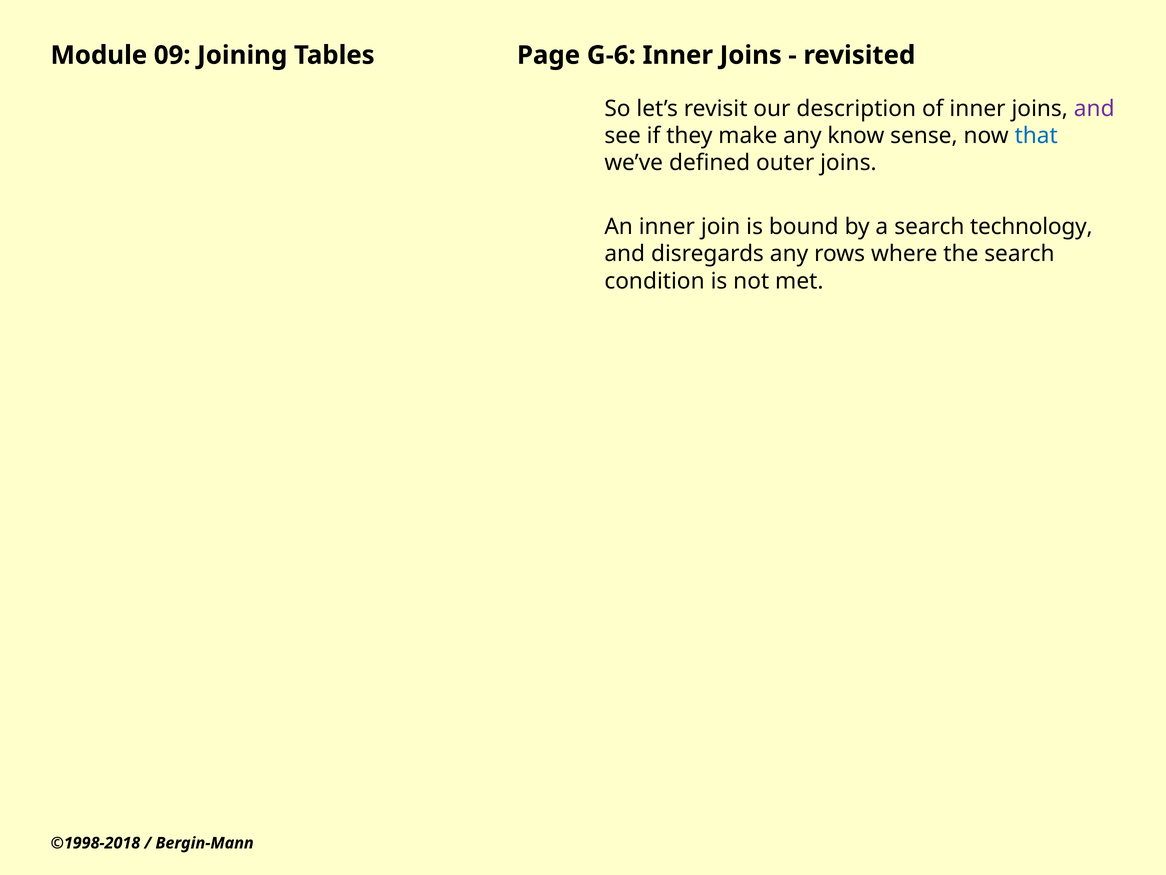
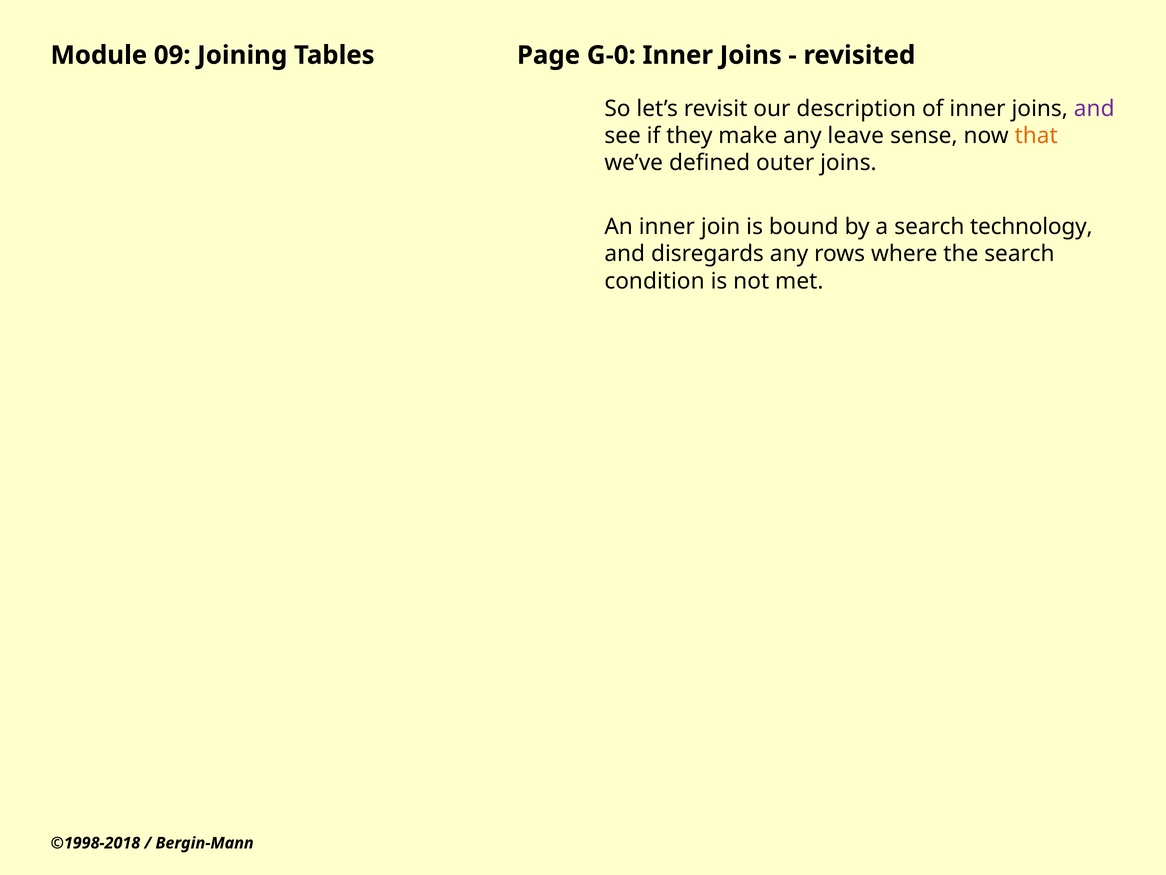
G-6: G-6 -> G-0 (611, 55)
know: know -> leave (856, 136)
that colour: blue -> orange (1036, 136)
